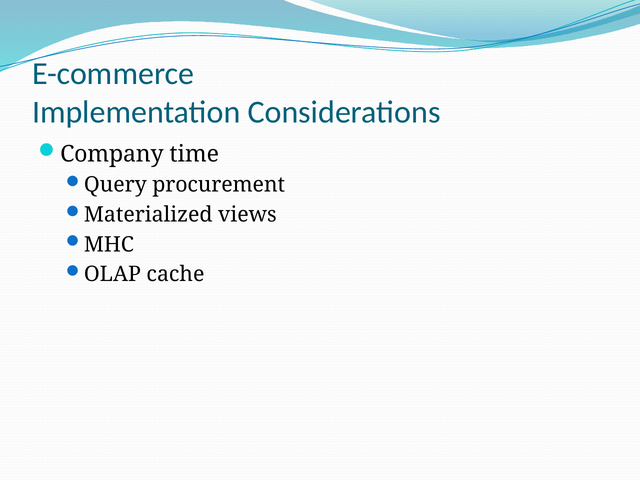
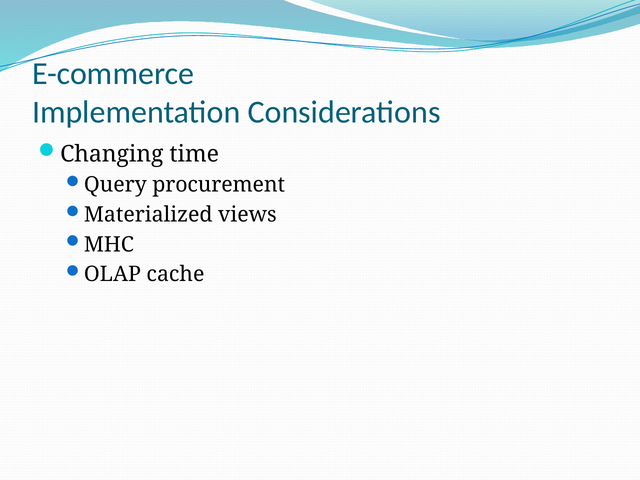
Company: Company -> Changing (112, 154)
